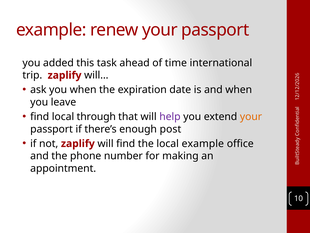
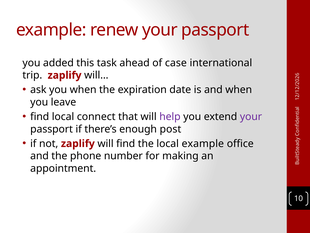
time: time -> case (176, 63)
through: through -> connect (96, 116)
your colour: orange -> purple (251, 116)
